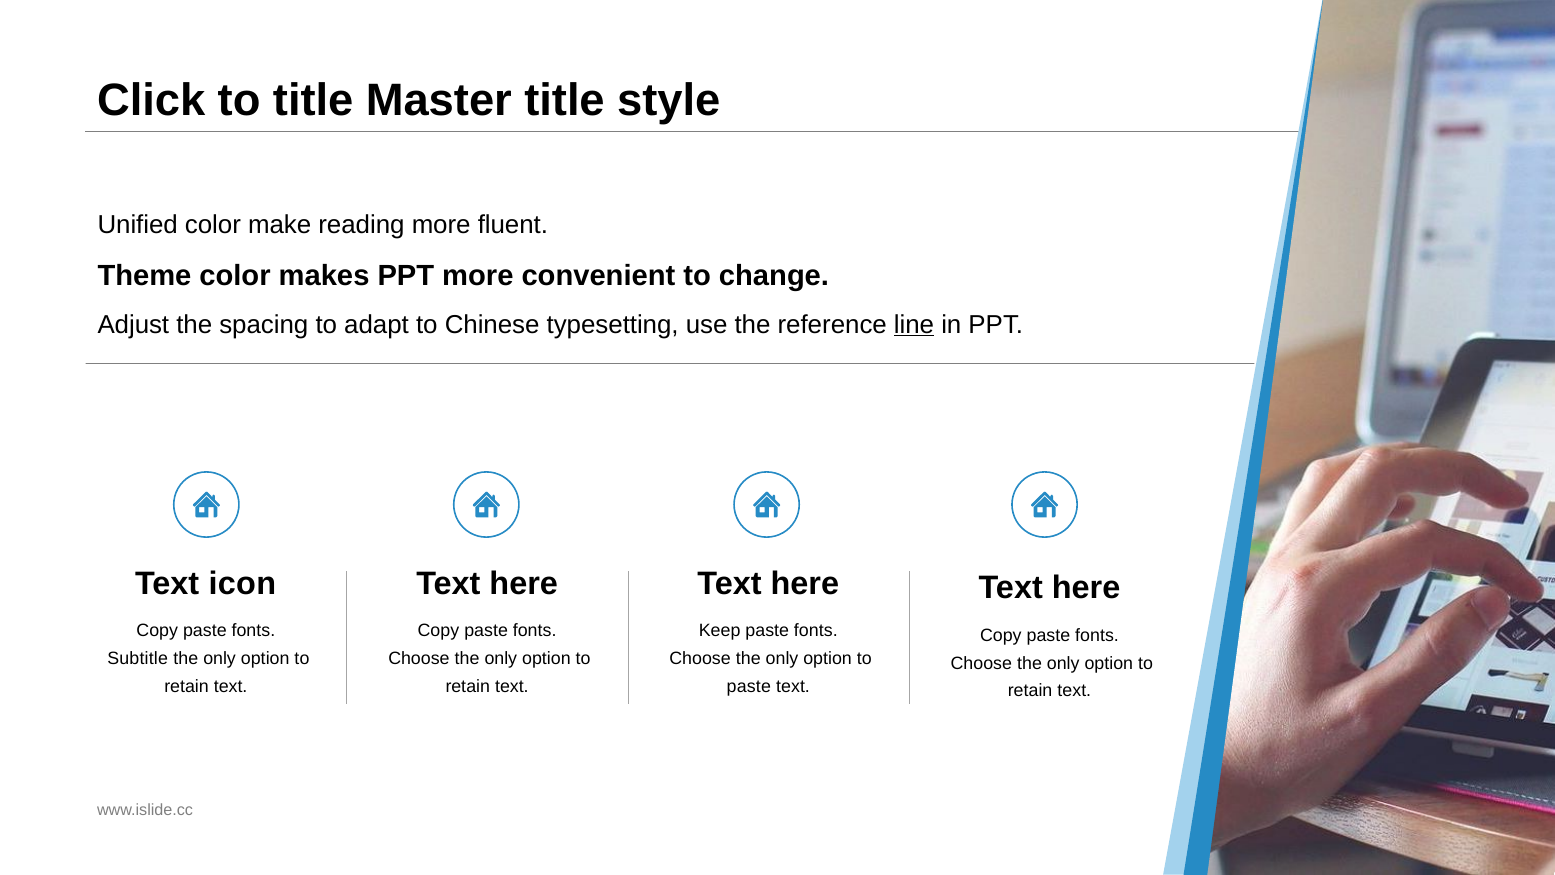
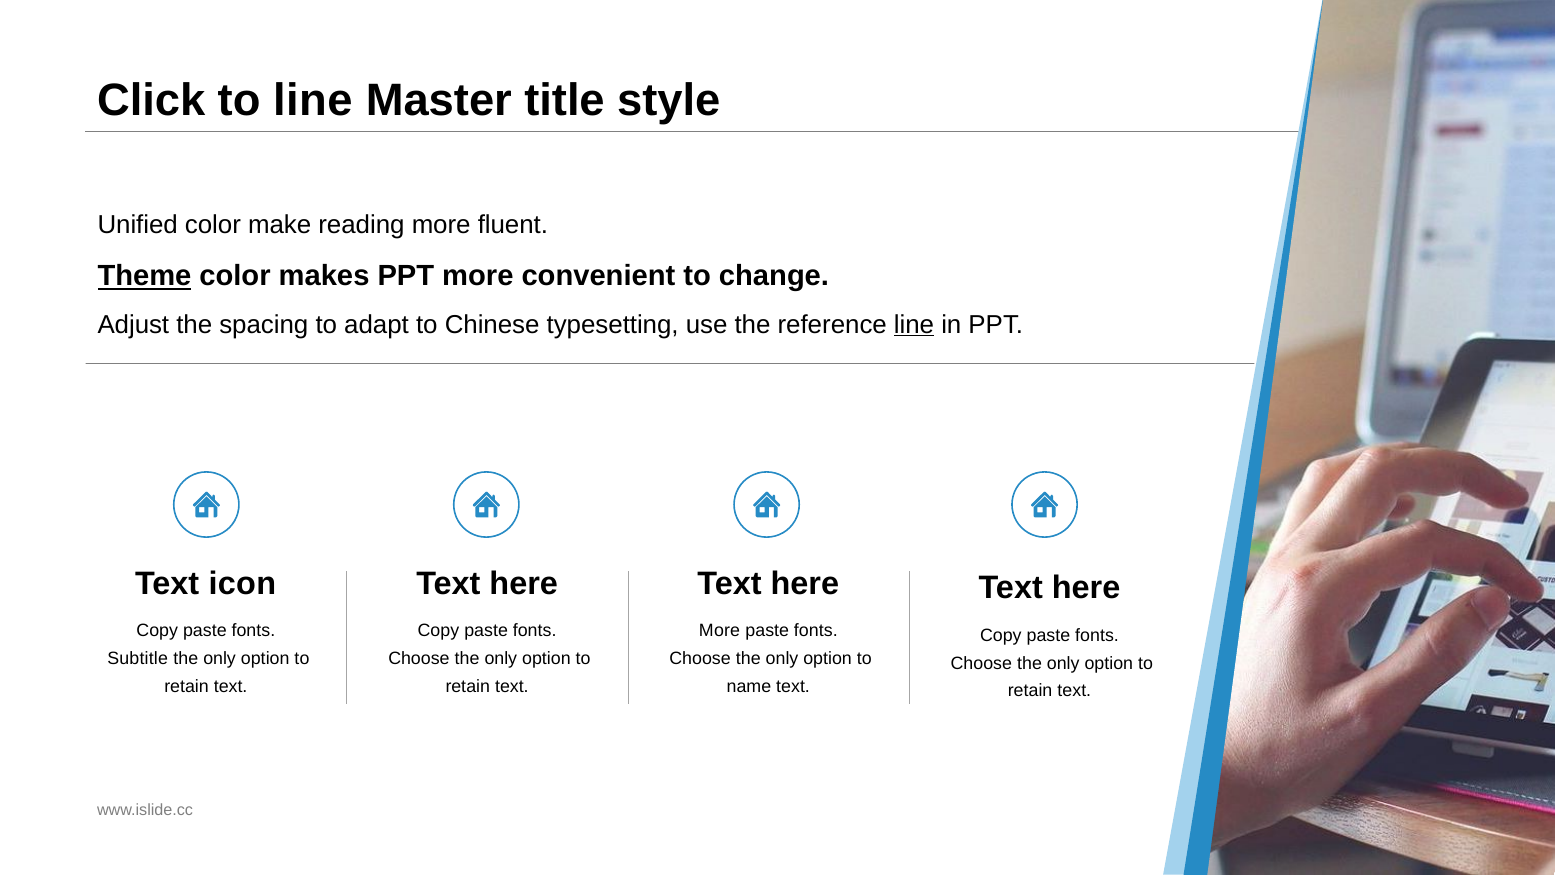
to title: title -> line (313, 101)
Theme underline: none -> present (144, 276)
Keep: Keep -> More (720, 630)
paste: paste -> name (749, 686)
